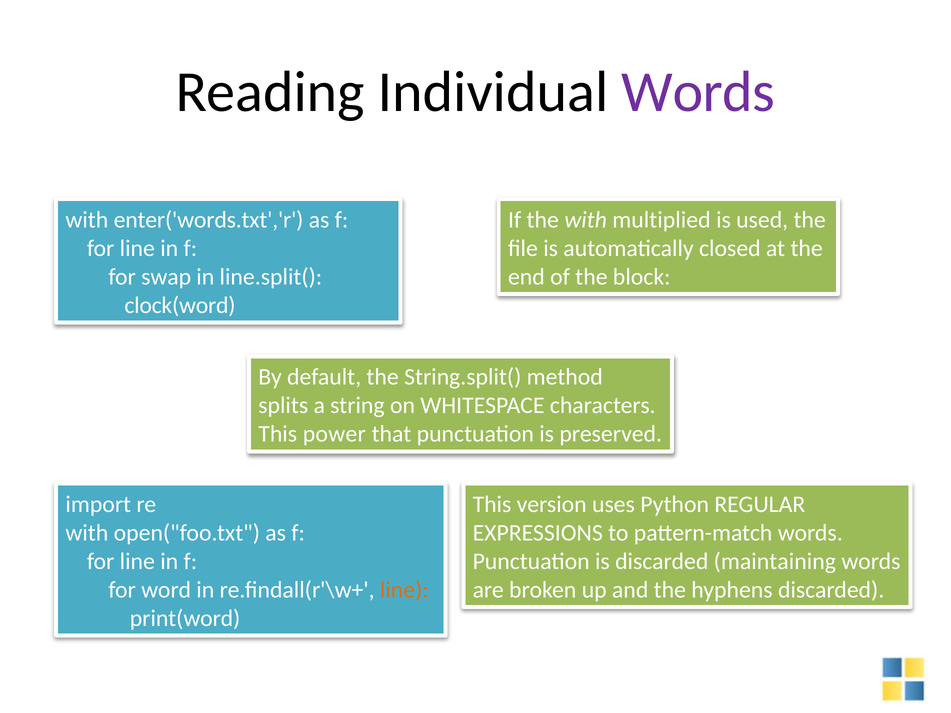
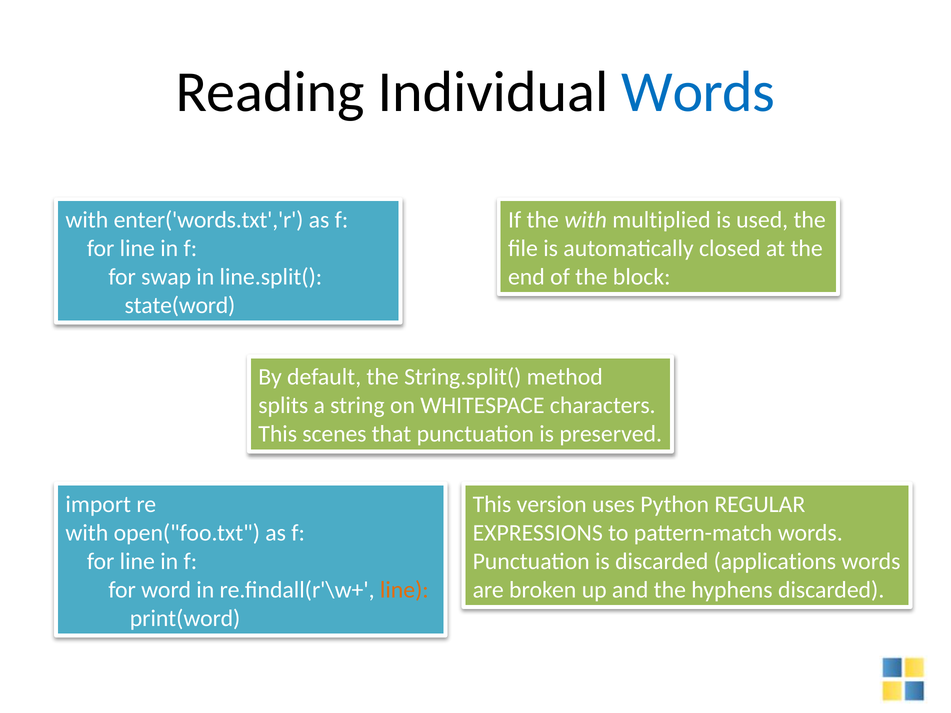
Words colour: purple -> blue (698, 92)
clock(word: clock(word -> state(word (180, 306)
power: power -> scenes (334, 434)
maintaining: maintaining -> applications (775, 562)
